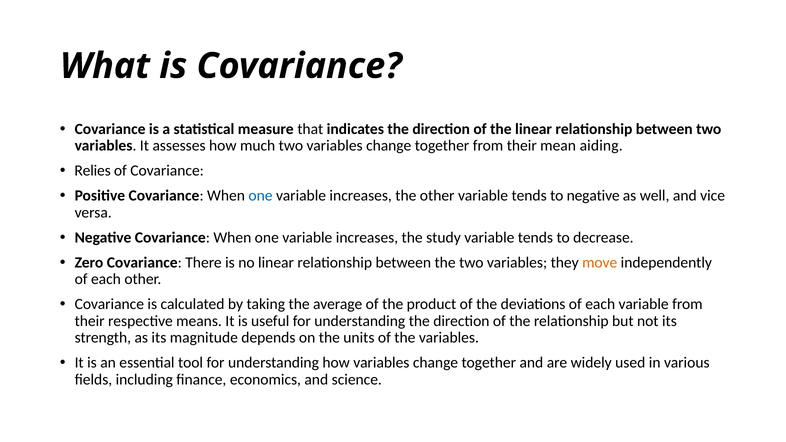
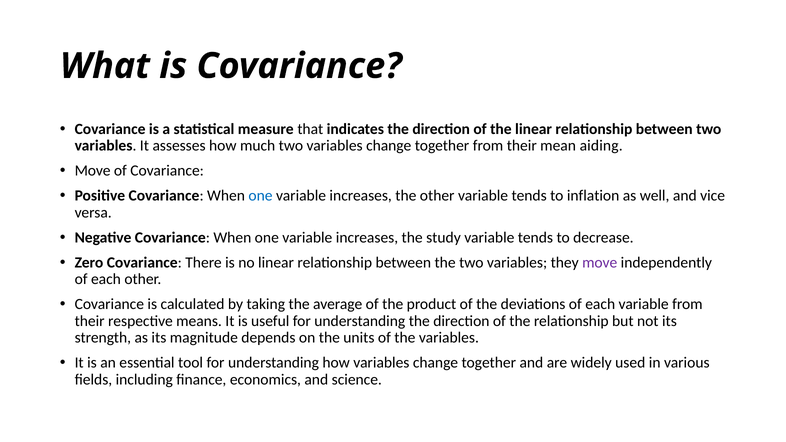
Relies: Relies -> Move (93, 171)
to negative: negative -> inflation (593, 196)
move colour: orange -> purple (600, 263)
